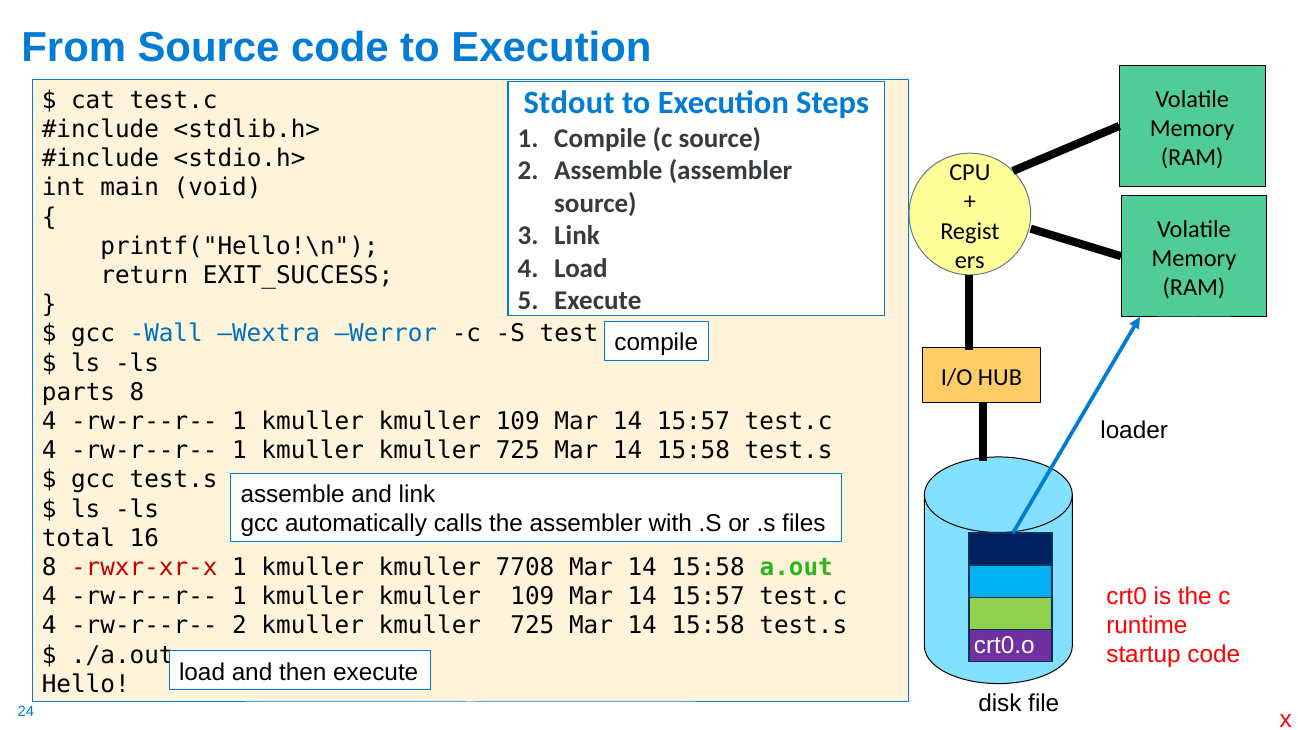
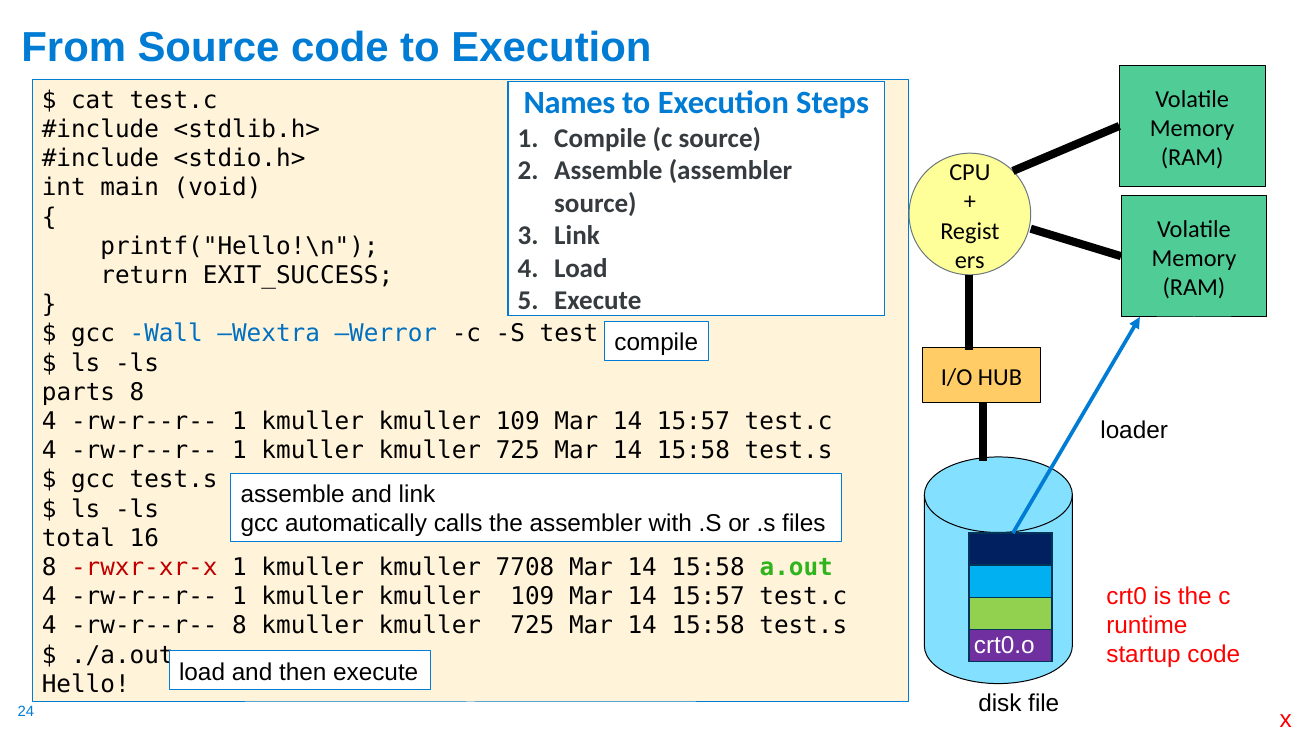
Stdout: Stdout -> Names (569, 103)
rw-r--r-- 2: 2 -> 8 (239, 626)
